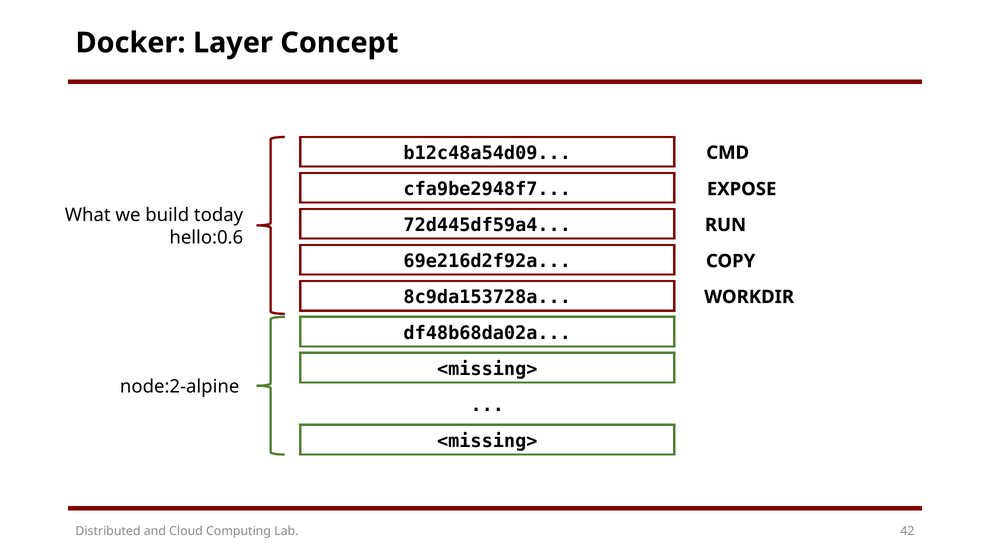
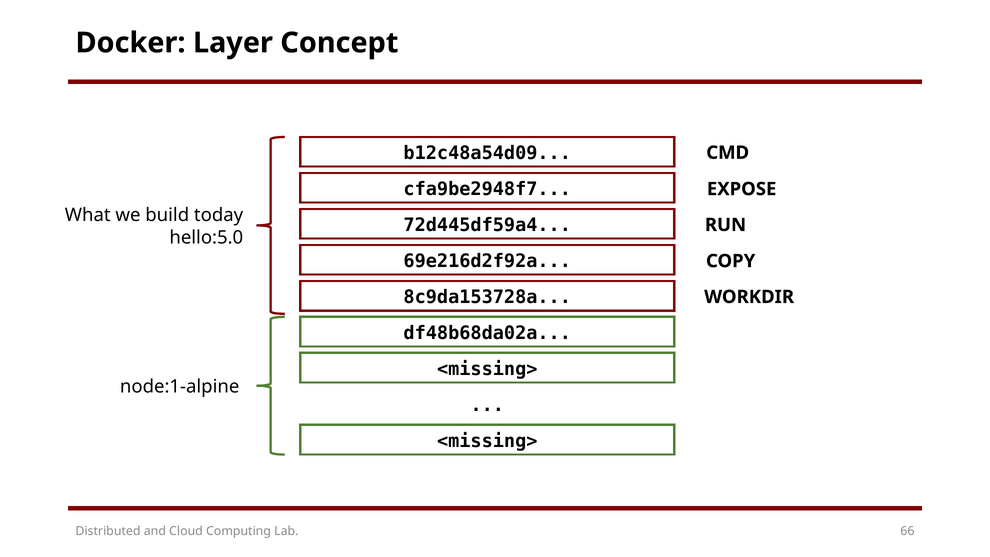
hello:0.6: hello:0.6 -> hello:5.0 (206, 237)
node:2-alpine: node:2-alpine -> node:1-alpine (180, 387)
42: 42 -> 66 (907, 531)
